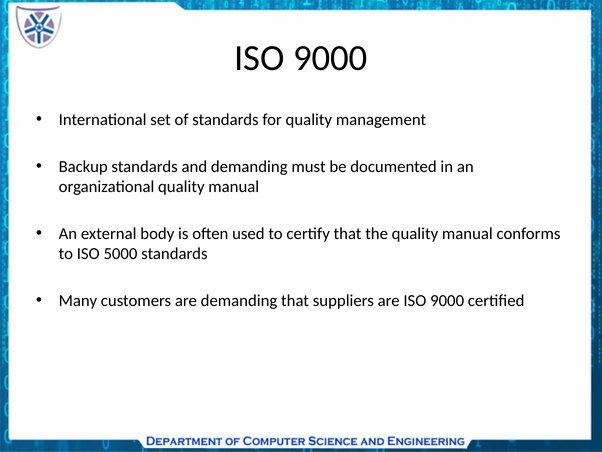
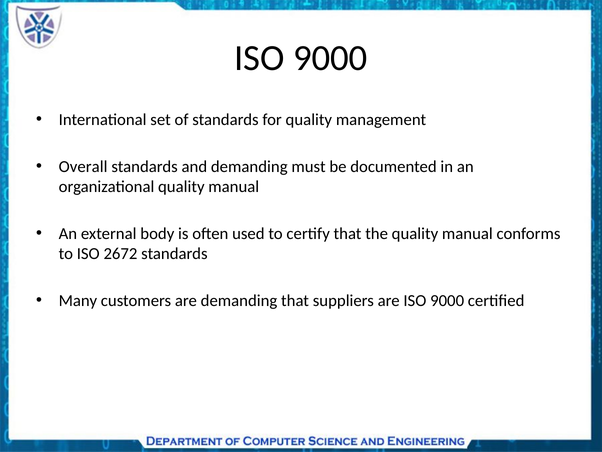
Backup: Backup -> Overall (83, 166)
5000: 5000 -> 2672 (120, 254)
